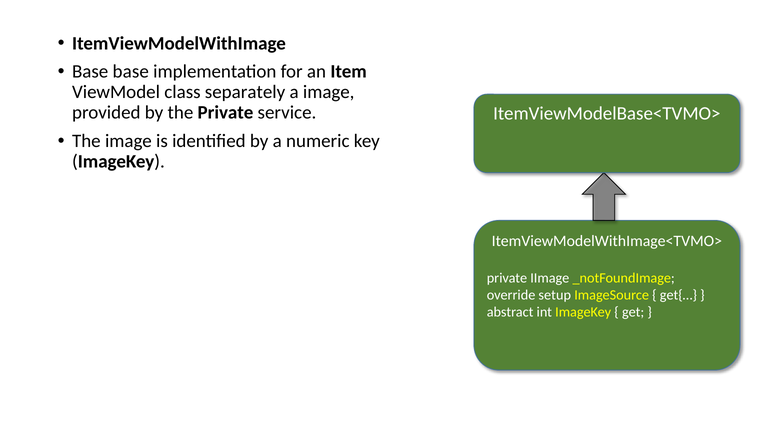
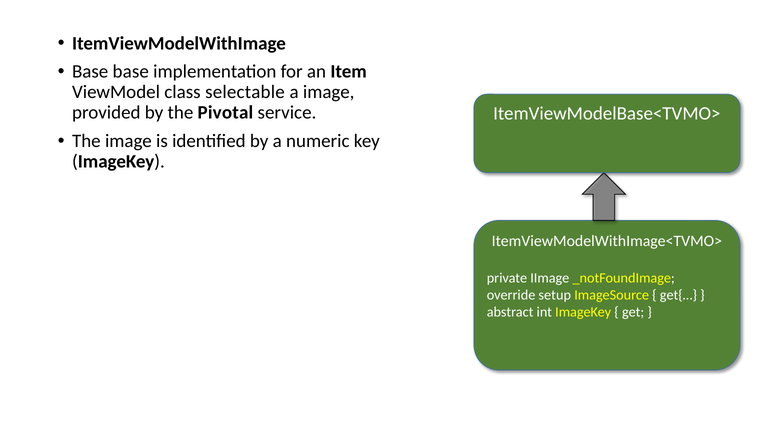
separately: separately -> selectable (245, 92)
the Private: Private -> Pivotal (225, 113)
